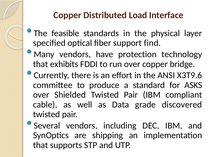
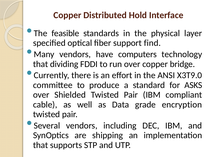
Load: Load -> Hold (138, 15)
protection: protection -> computers (137, 54)
exhibits: exhibits -> dividing (64, 64)
X3T9.6: X3T9.6 -> X3T9.0 (190, 75)
discovered: discovered -> encryption (182, 104)
